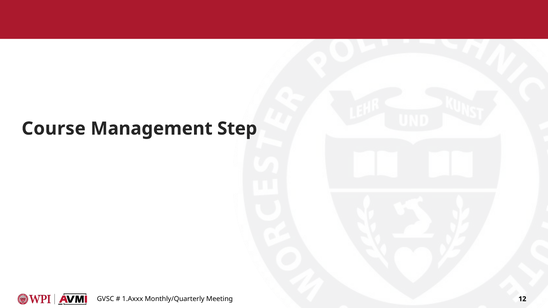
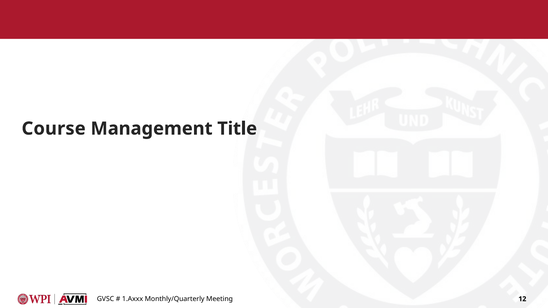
Step: Step -> Title (237, 129)
